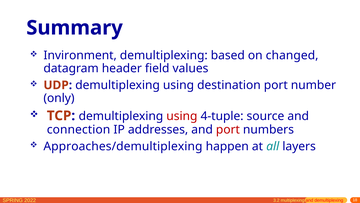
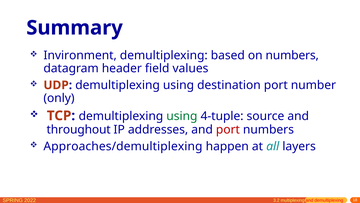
on changed: changed -> numbers (292, 55)
using colour: red -> green (182, 116)
connection: connection -> throughout (79, 129)
